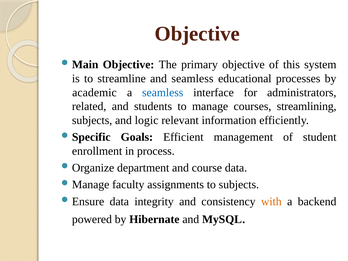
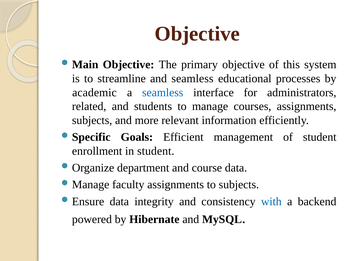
courses streamlining: streamlining -> assignments (307, 106)
logic: logic -> more (147, 120)
in process: process -> student (156, 151)
with colour: orange -> blue (271, 201)
